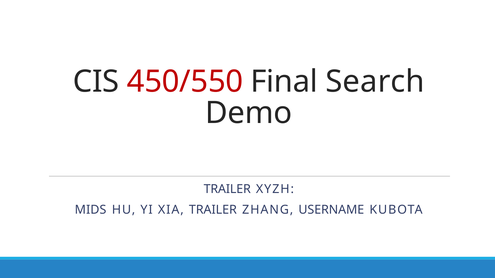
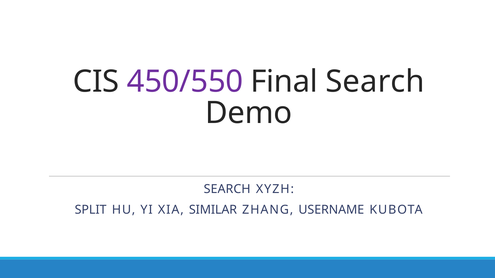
450/550 colour: red -> purple (185, 82)
TRAILER: TRAILER -> SEARCH (227, 189)
MIDS: MIDS -> SPLIT (91, 210)
XIA TRAILER: TRAILER -> SIMILAR (213, 210)
